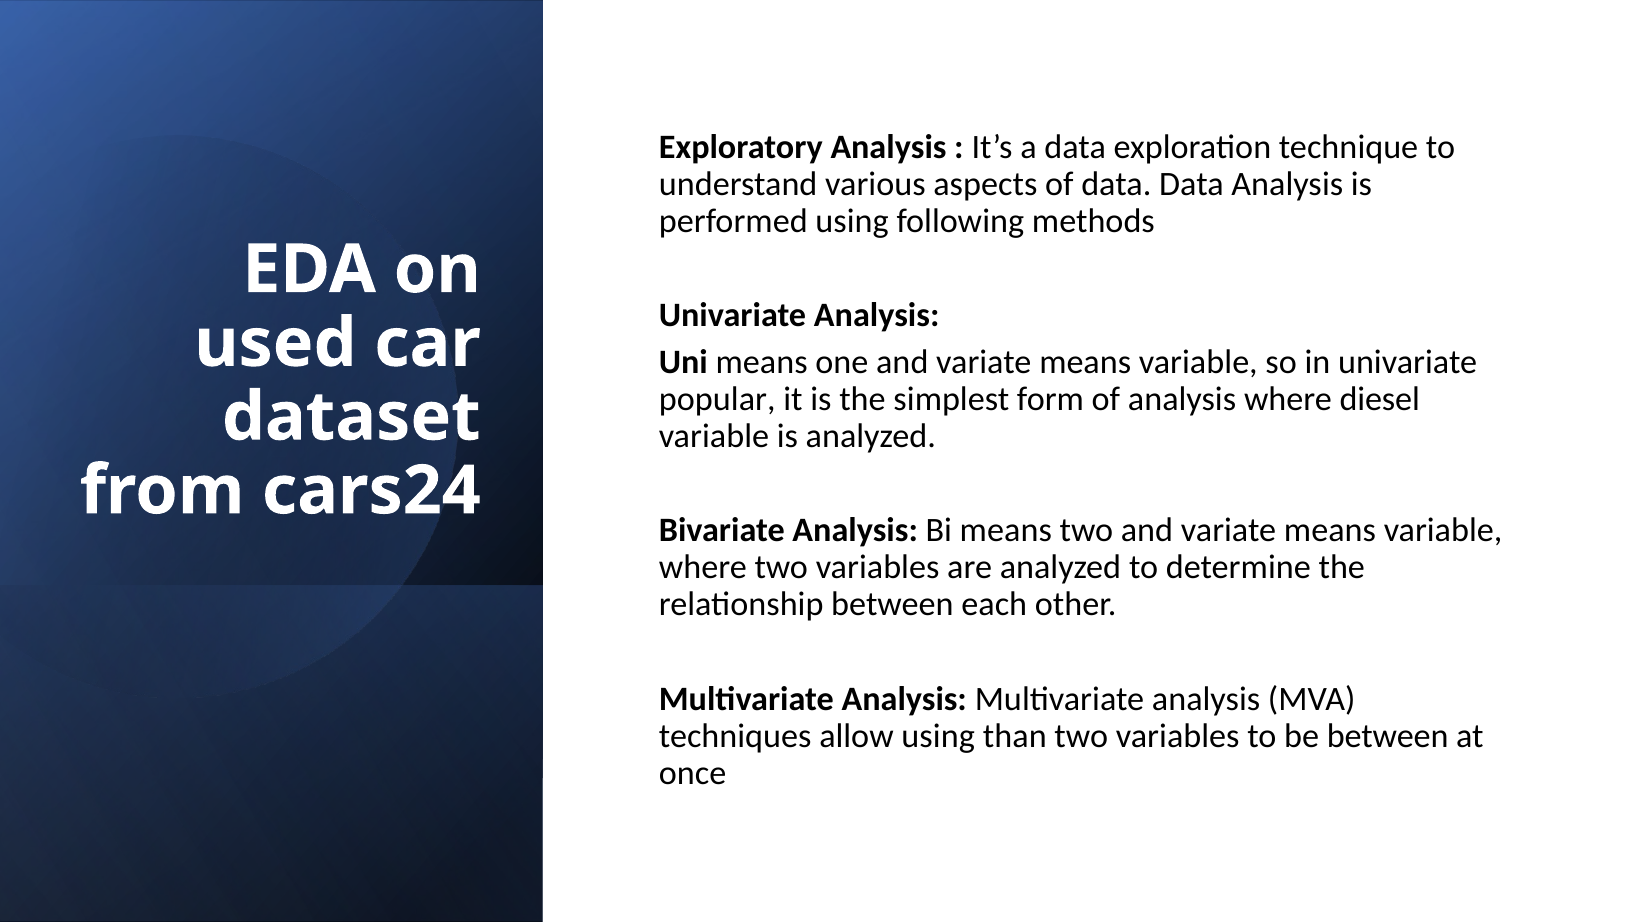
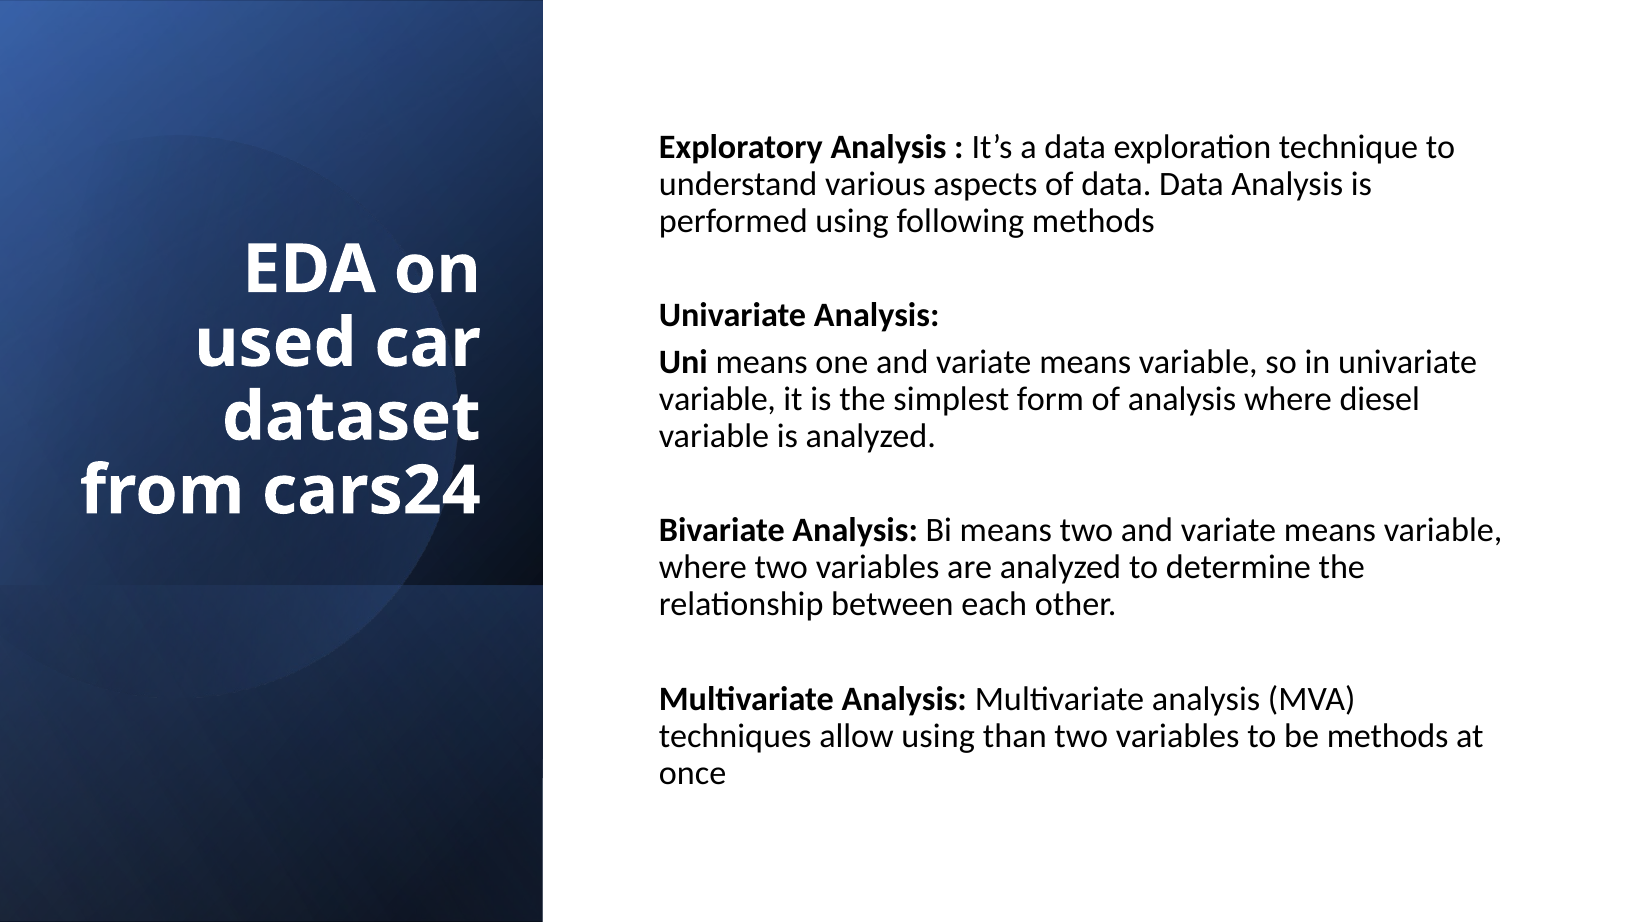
popular: popular -> variable (717, 399)
be between: between -> methods (1388, 736)
